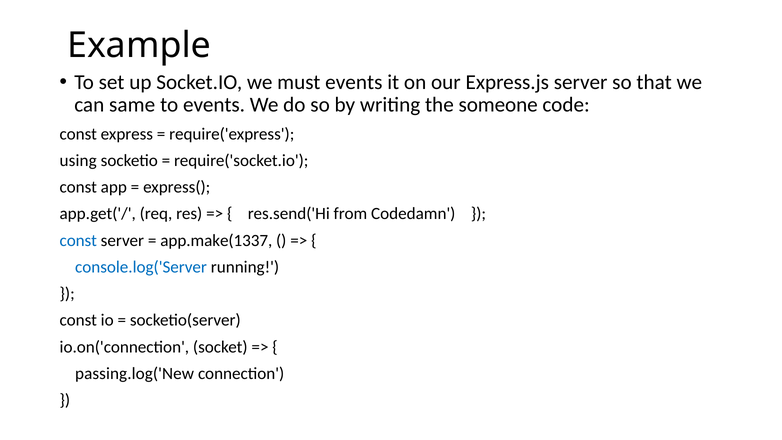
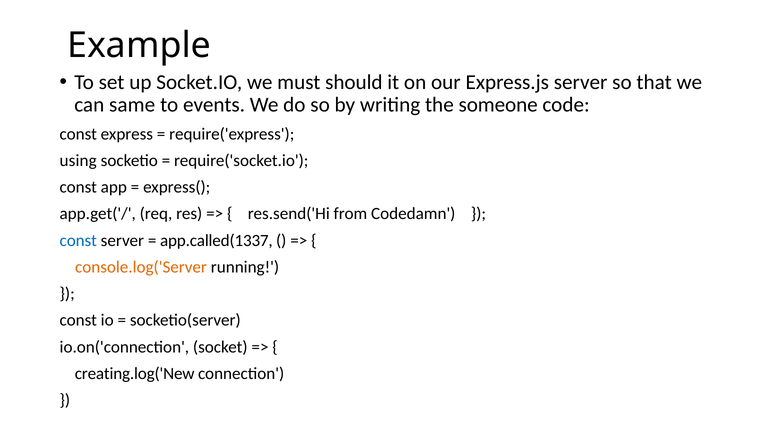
must events: events -> should (354, 82)
app.make(1337: app.make(1337 -> app.called(1337 (216, 240)
console.log('Server colour: blue -> orange (141, 267)
passing.log('New: passing.log('New -> creating.log('New (135, 373)
